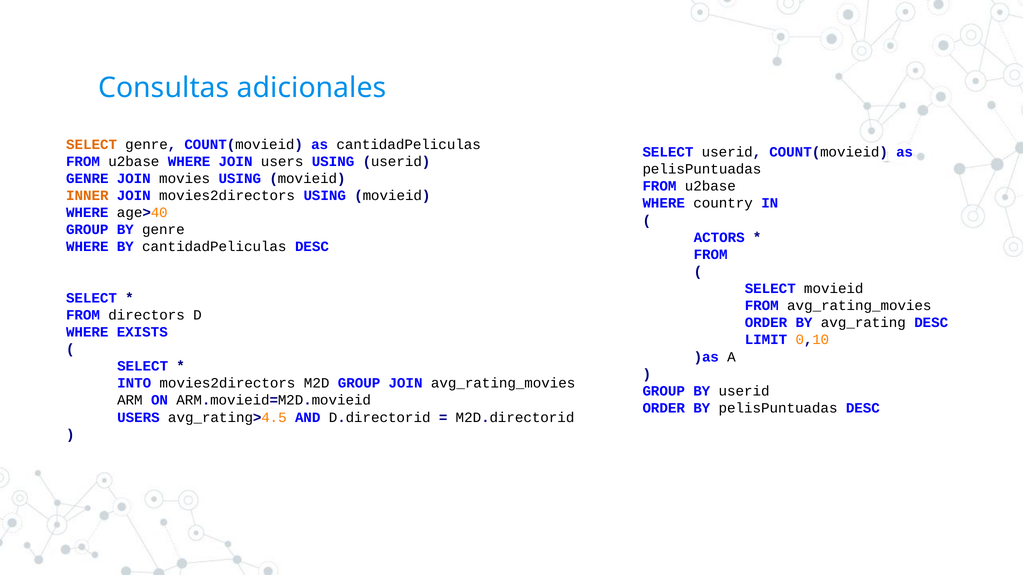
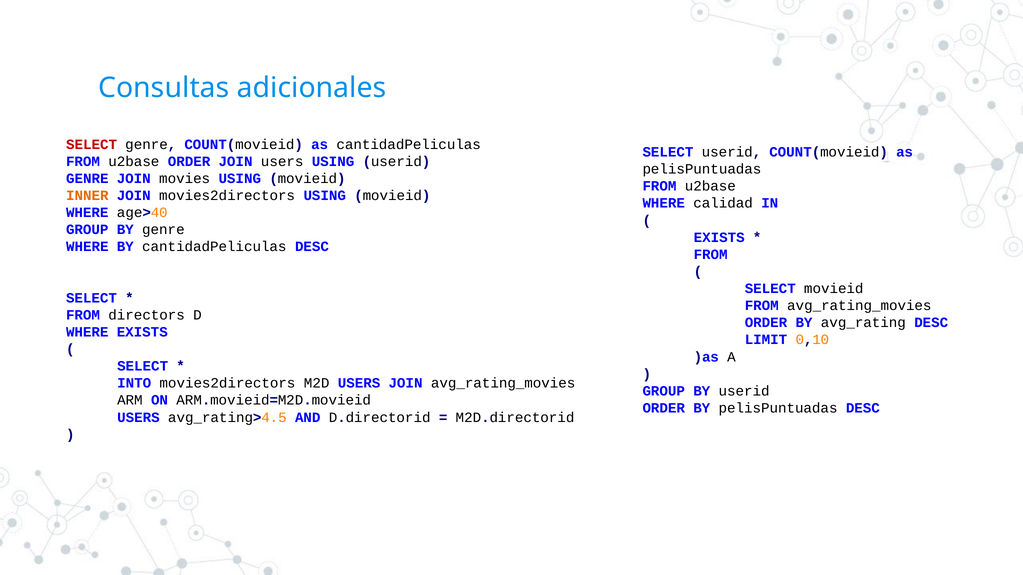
SELECT colour: orange -> red (92, 144)
WHERE: WHERE -> ORDER (189, 162)
country: country -> calidad (723, 203)
ACTORS: ACTORS -> EXISTS (719, 238)
M2D GROUP: GROUP -> USERS (359, 384)
